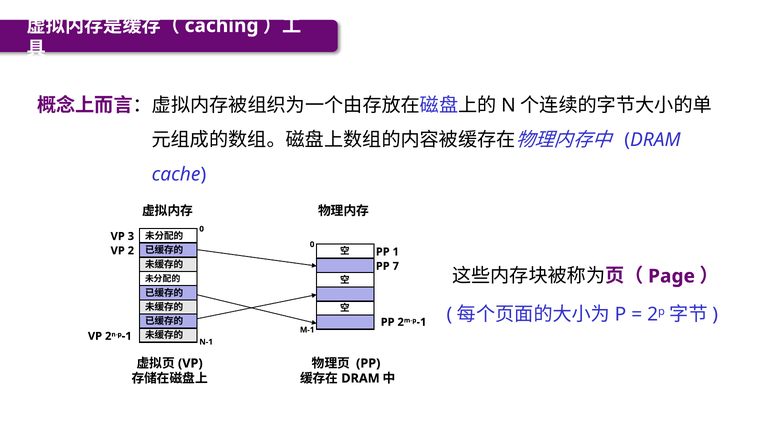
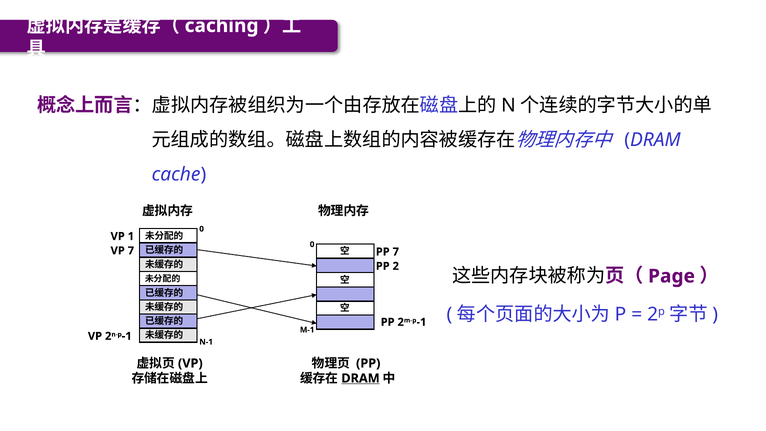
3: 3 -> 1 (131, 236)
VP 2: 2 -> 7 (131, 251)
PP 1: 1 -> 7 (396, 252)
7: 7 -> 2 (396, 266)
DRAM underline: none -> present (361, 378)
